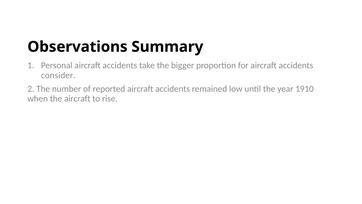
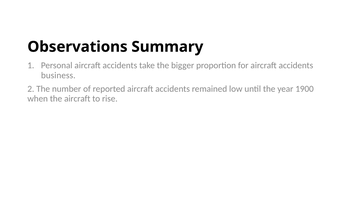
consider: consider -> business (58, 75)
1910: 1910 -> 1900 (305, 89)
